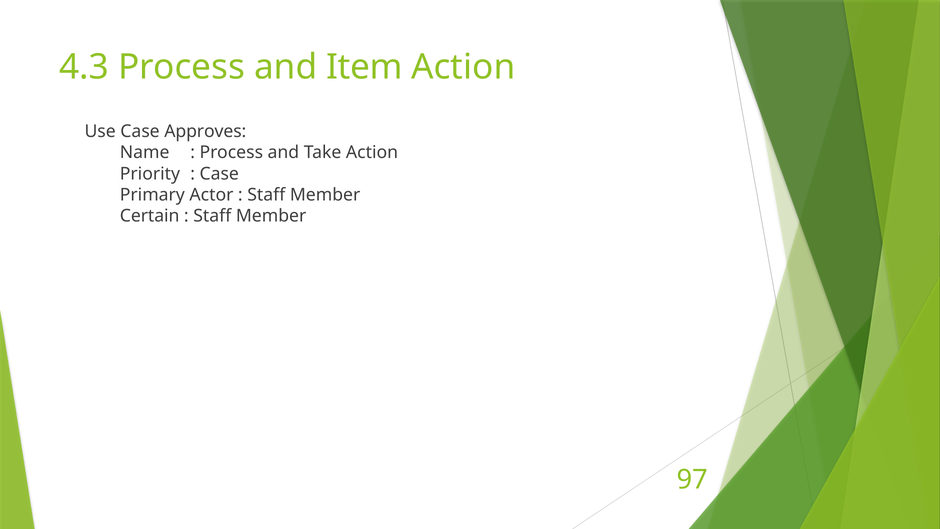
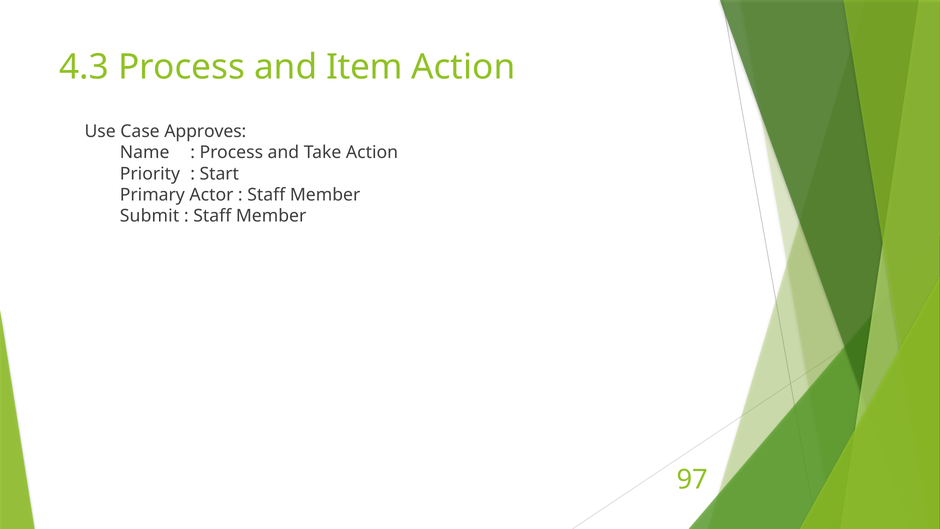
Case: Case -> Start (219, 174)
Certain: Certain -> Submit (150, 216)
